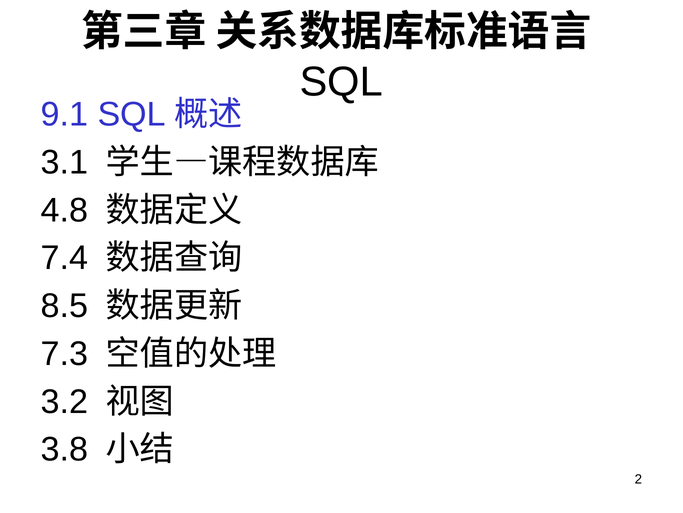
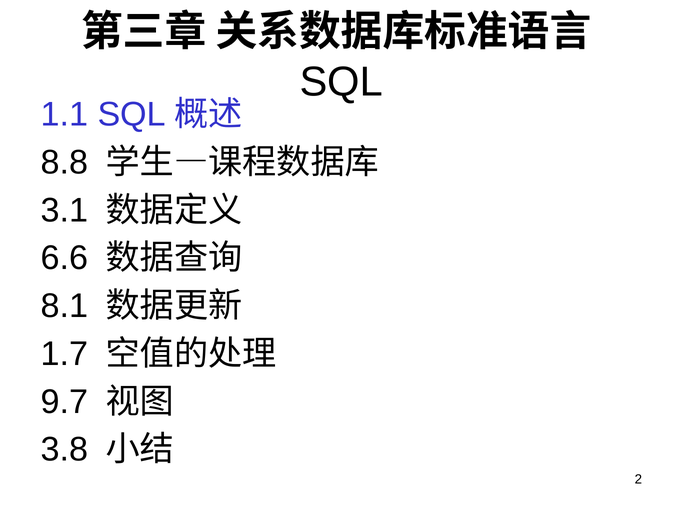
9.1: 9.1 -> 1.1 (64, 114)
3.1: 3.1 -> 8.8 (64, 162)
4.8: 4.8 -> 3.1 (64, 210)
7.4: 7.4 -> 6.6 (64, 258)
8.5: 8.5 -> 8.1 (64, 306)
7.3: 7.3 -> 1.7 (64, 353)
3.2: 3.2 -> 9.7 (64, 401)
